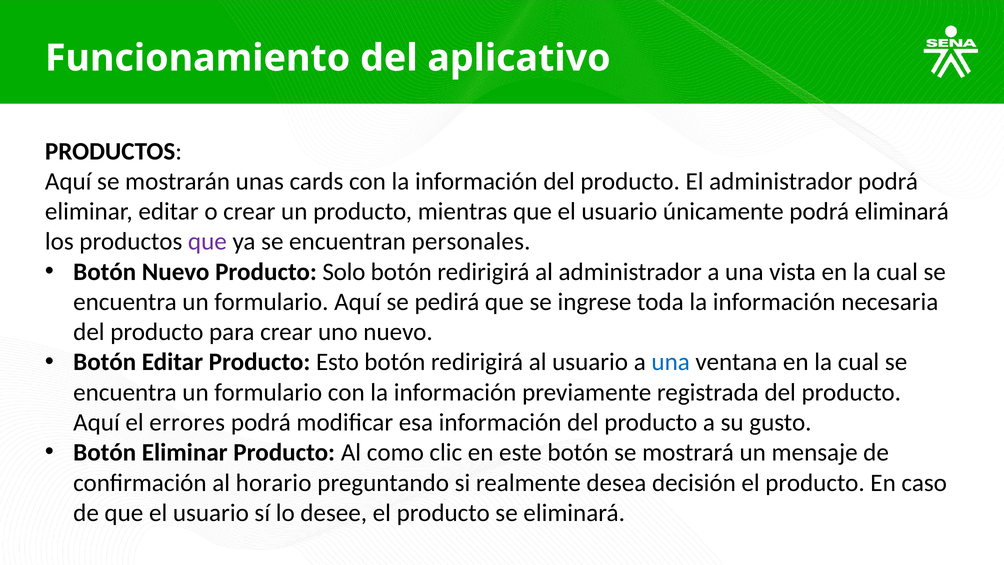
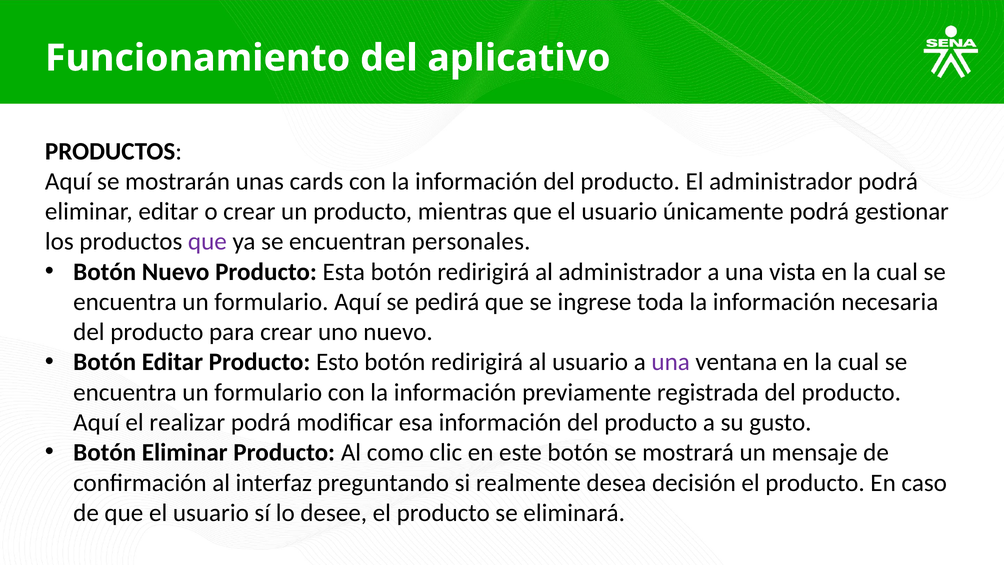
podrá eliminará: eliminará -> gestionar (902, 211)
Solo: Solo -> Esta (344, 272)
una colour: blue -> purple (671, 362)
errores: errores -> realizar (187, 422)
horario: horario -> interfaz (274, 482)
